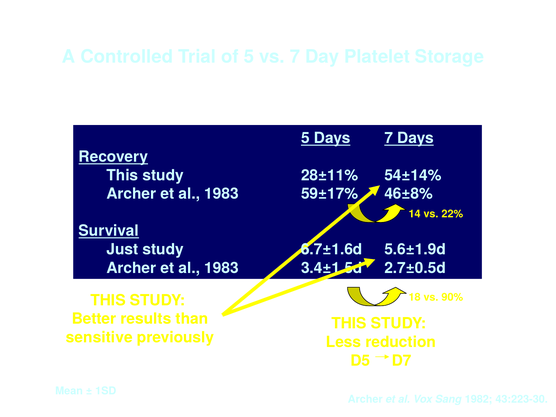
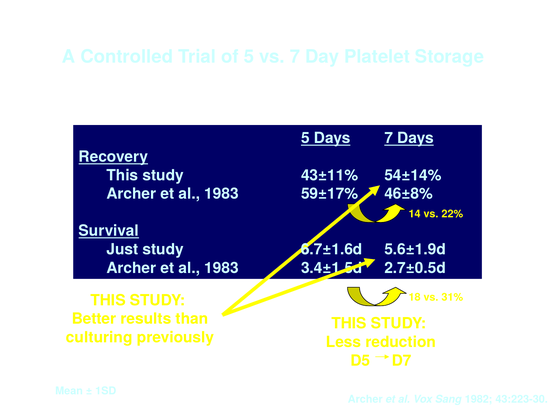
28±11%: 28±11% -> 43±11% (330, 175)
90%: 90% -> 31% (452, 297)
sensitive: sensitive -> culturing (99, 337)
